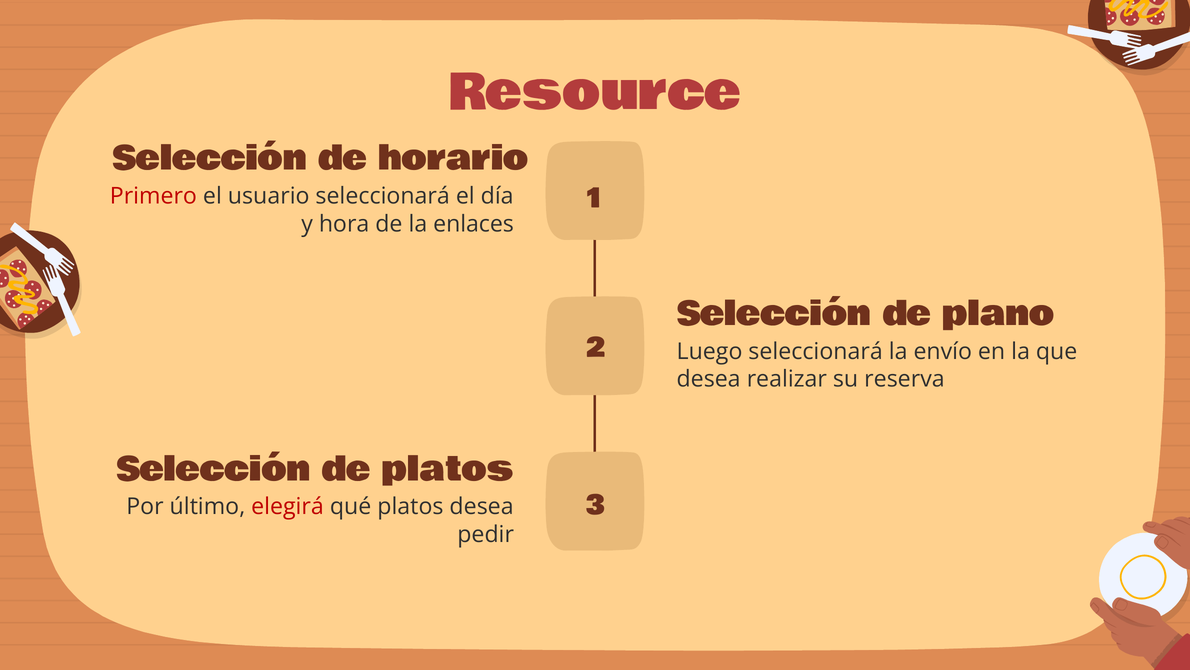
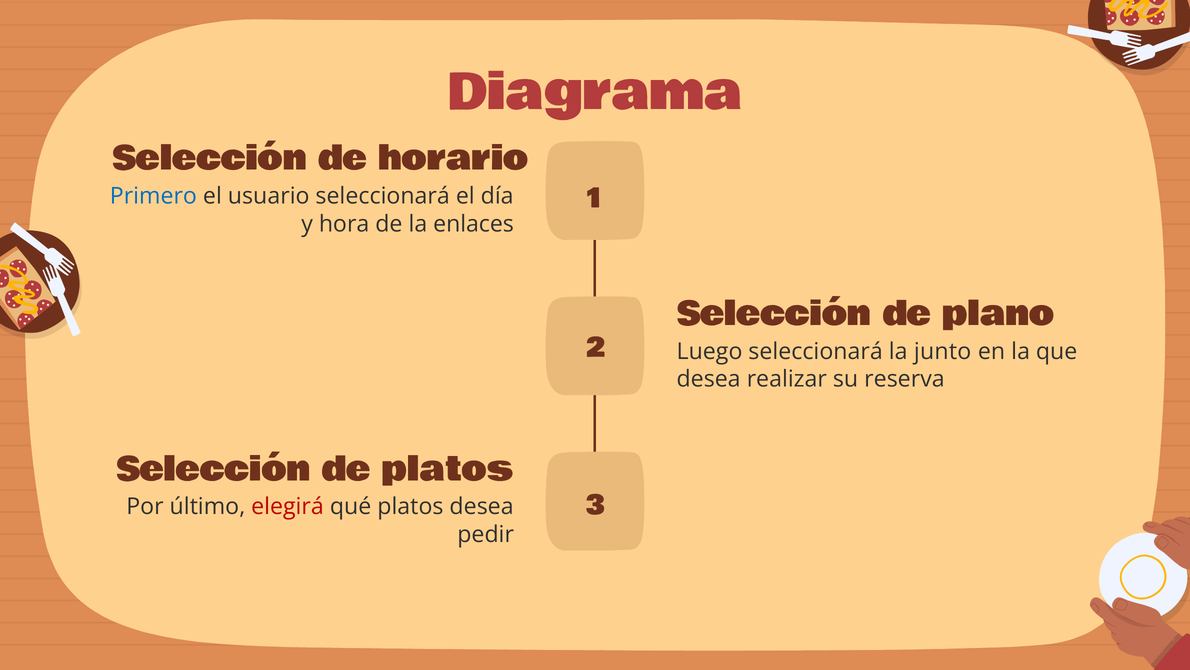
Resource: Resource -> Diagrama (595, 93)
Primero colour: red -> blue (153, 196)
envío: envío -> junto (943, 351)
